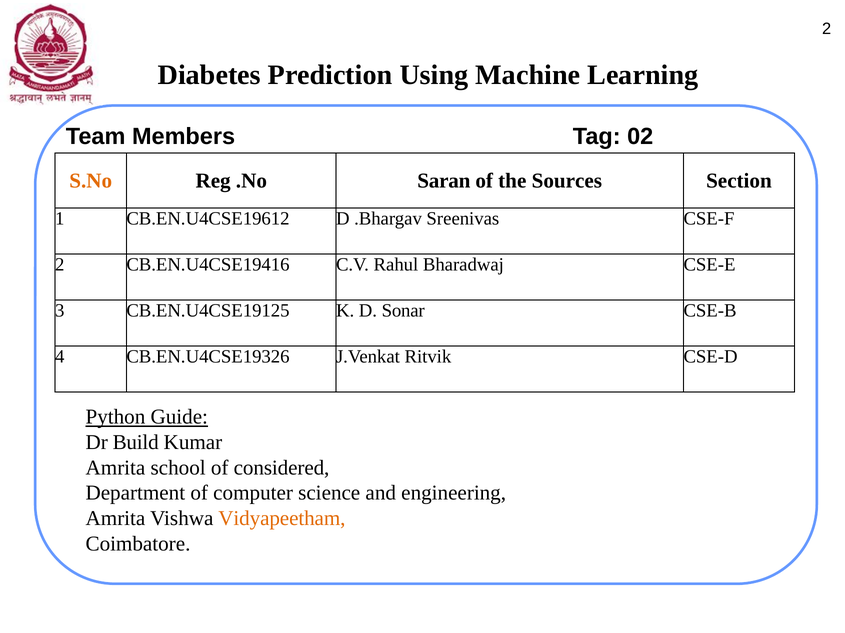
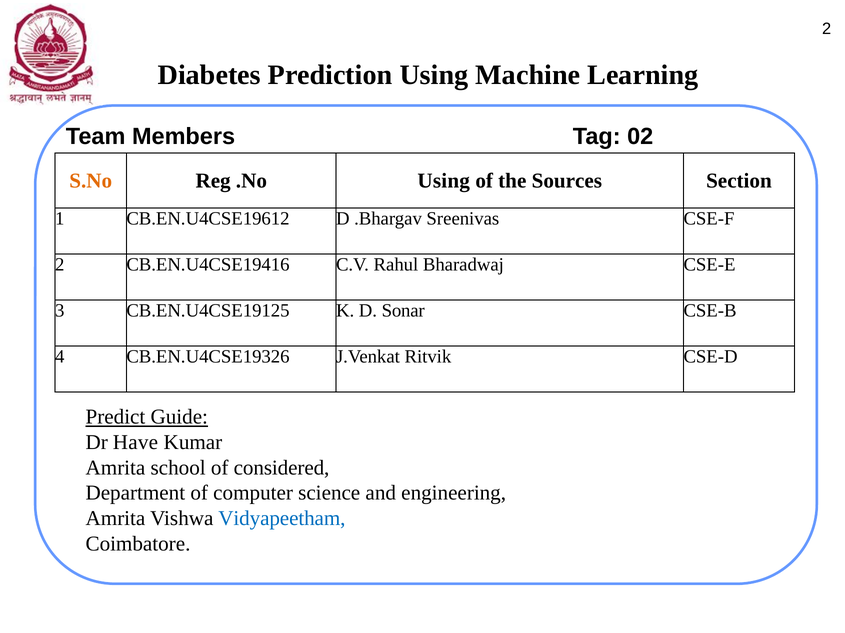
.No Saran: Saran -> Using (444, 181)
Python: Python -> Predict (115, 417)
Build: Build -> Have (135, 443)
Vidyapeetham colour: orange -> blue (282, 519)
